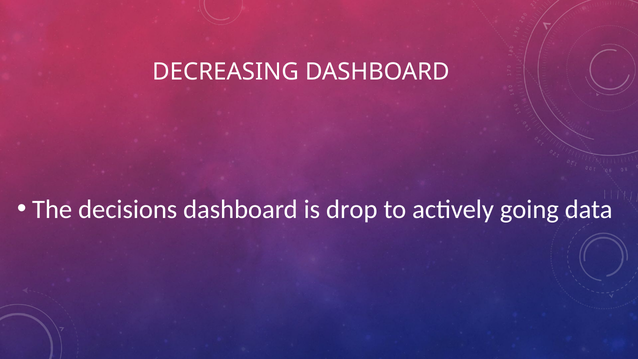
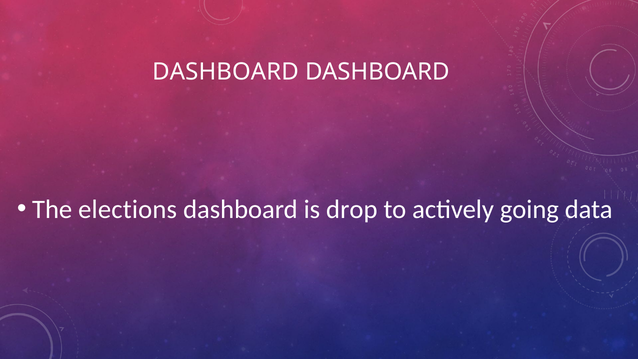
DECREASING: DECREASING -> DASHBOARD (225, 72)
decisions: decisions -> elections (128, 209)
